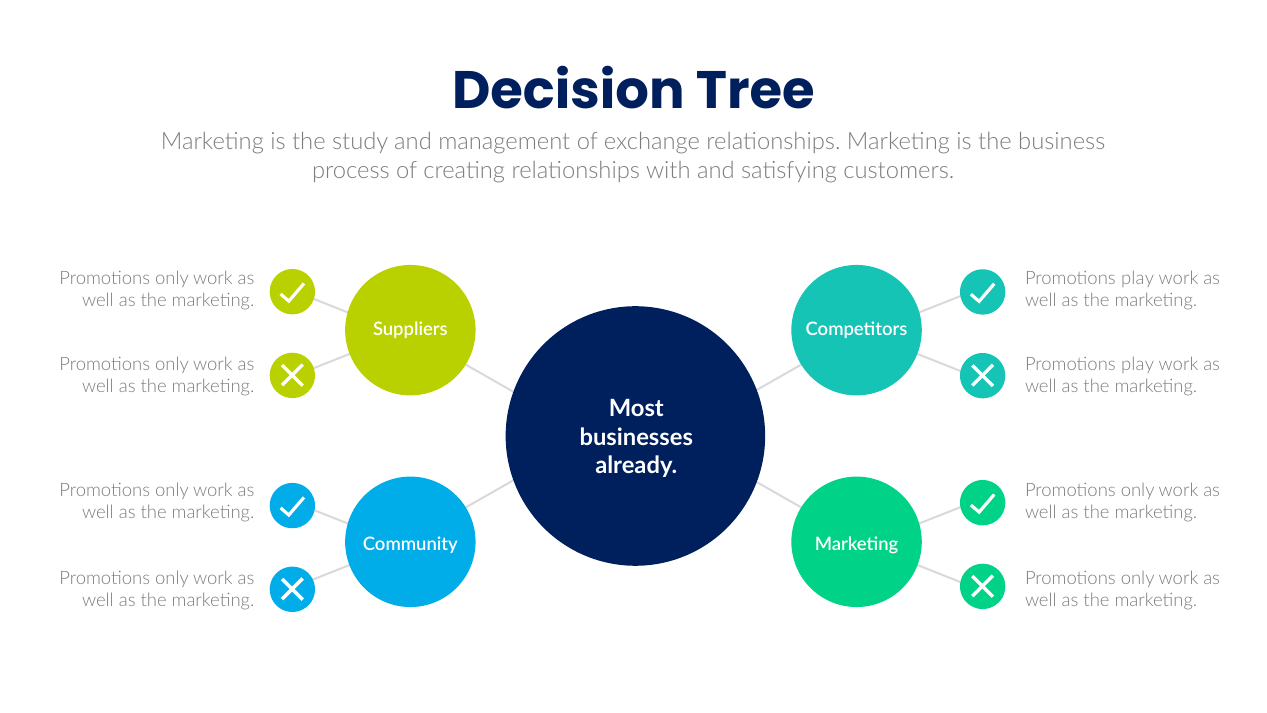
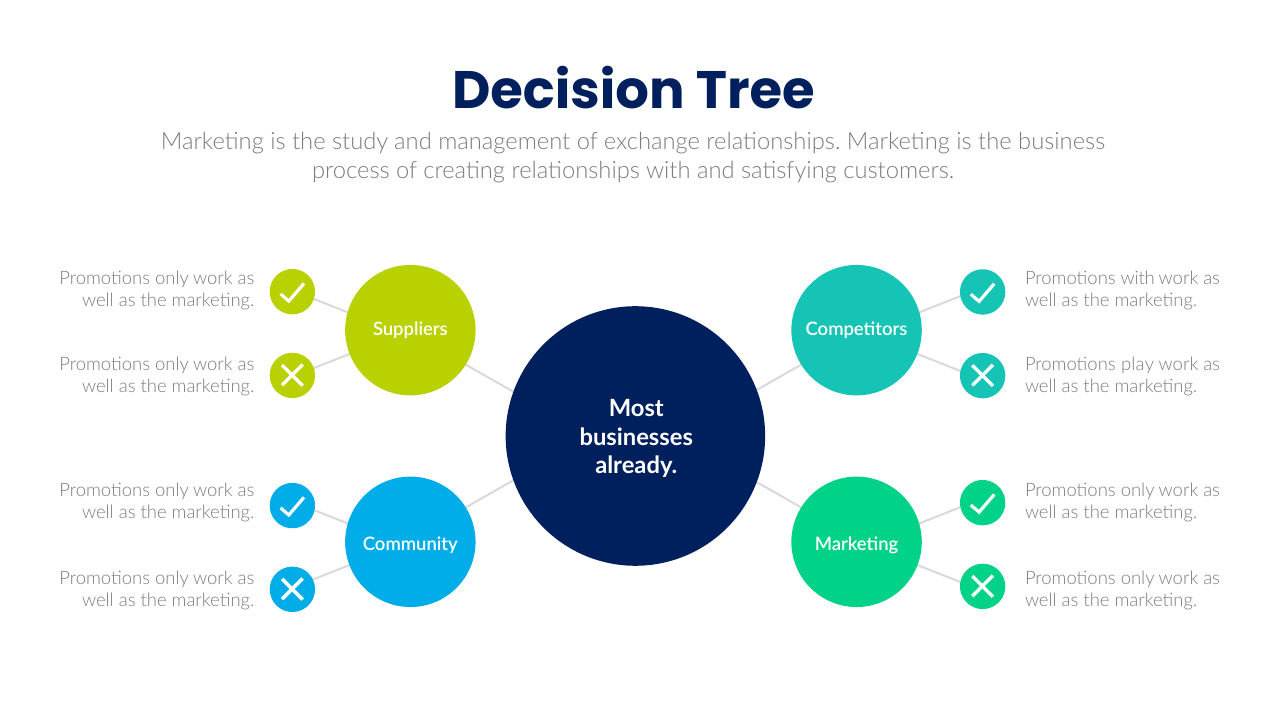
play: play -> with (1138, 278)
